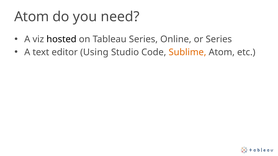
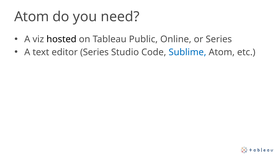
Tableau Series: Series -> Public (143, 39)
editor Using: Using -> Series (94, 52)
Sublime colour: orange -> blue (187, 52)
